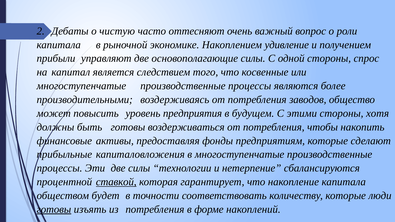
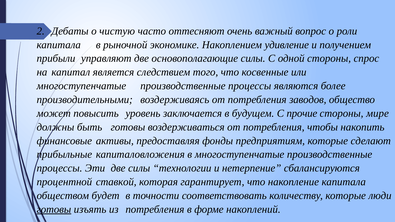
предприятия: предприятия -> заключается (192, 113)
этими: этими -> прочие (302, 113)
хотя: хотя -> мире (378, 113)
ставкой underline: present -> none (116, 182)
